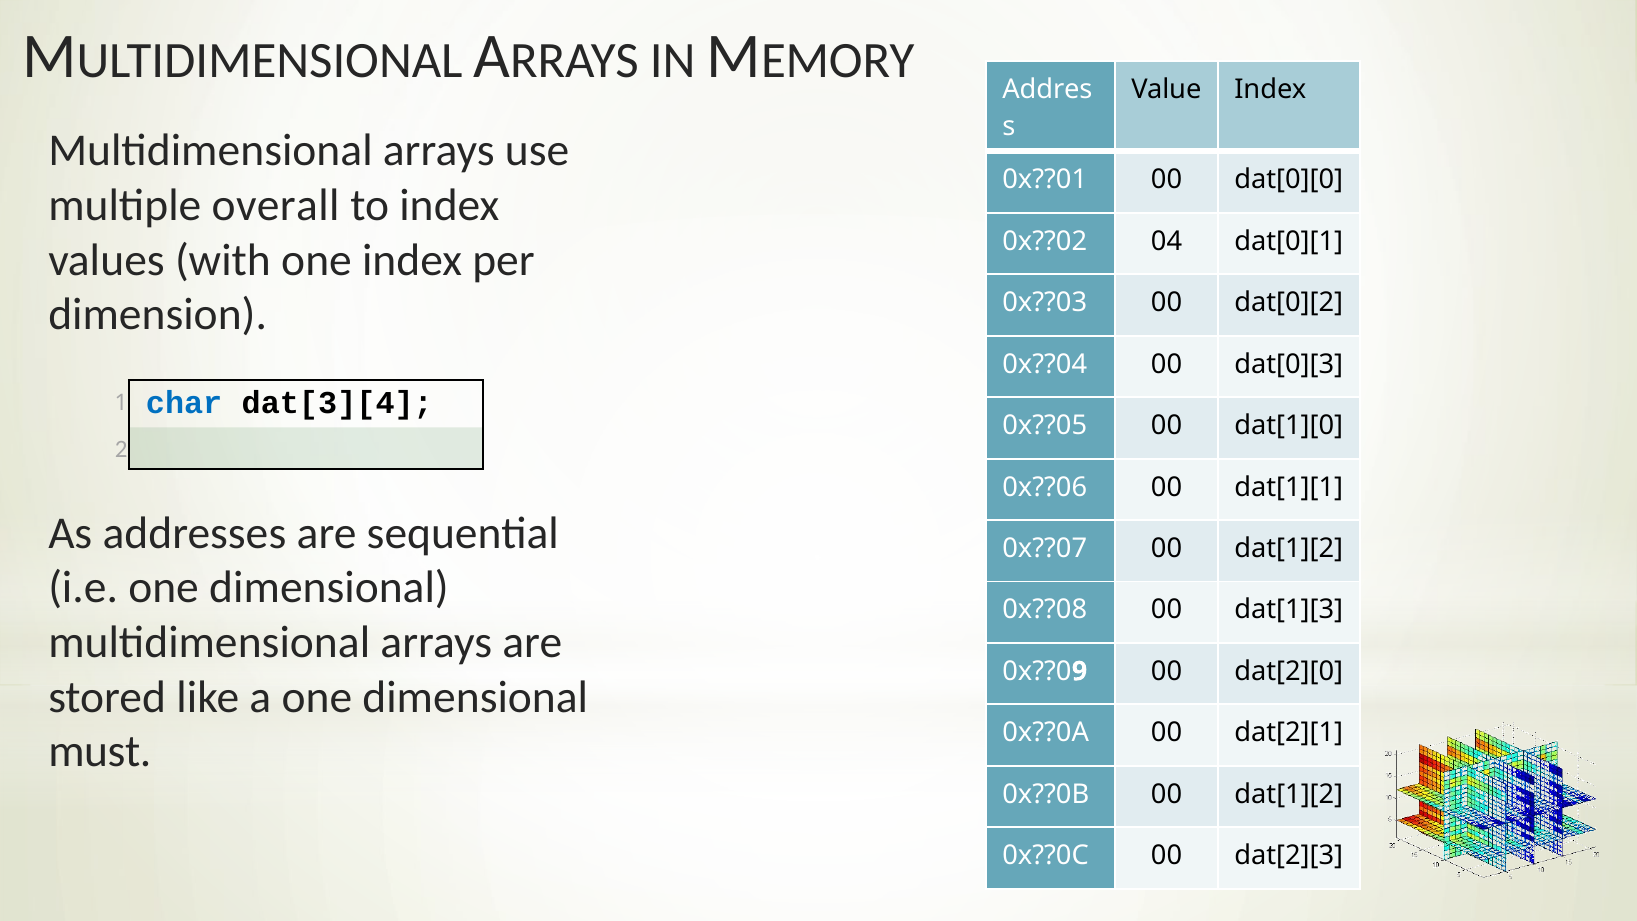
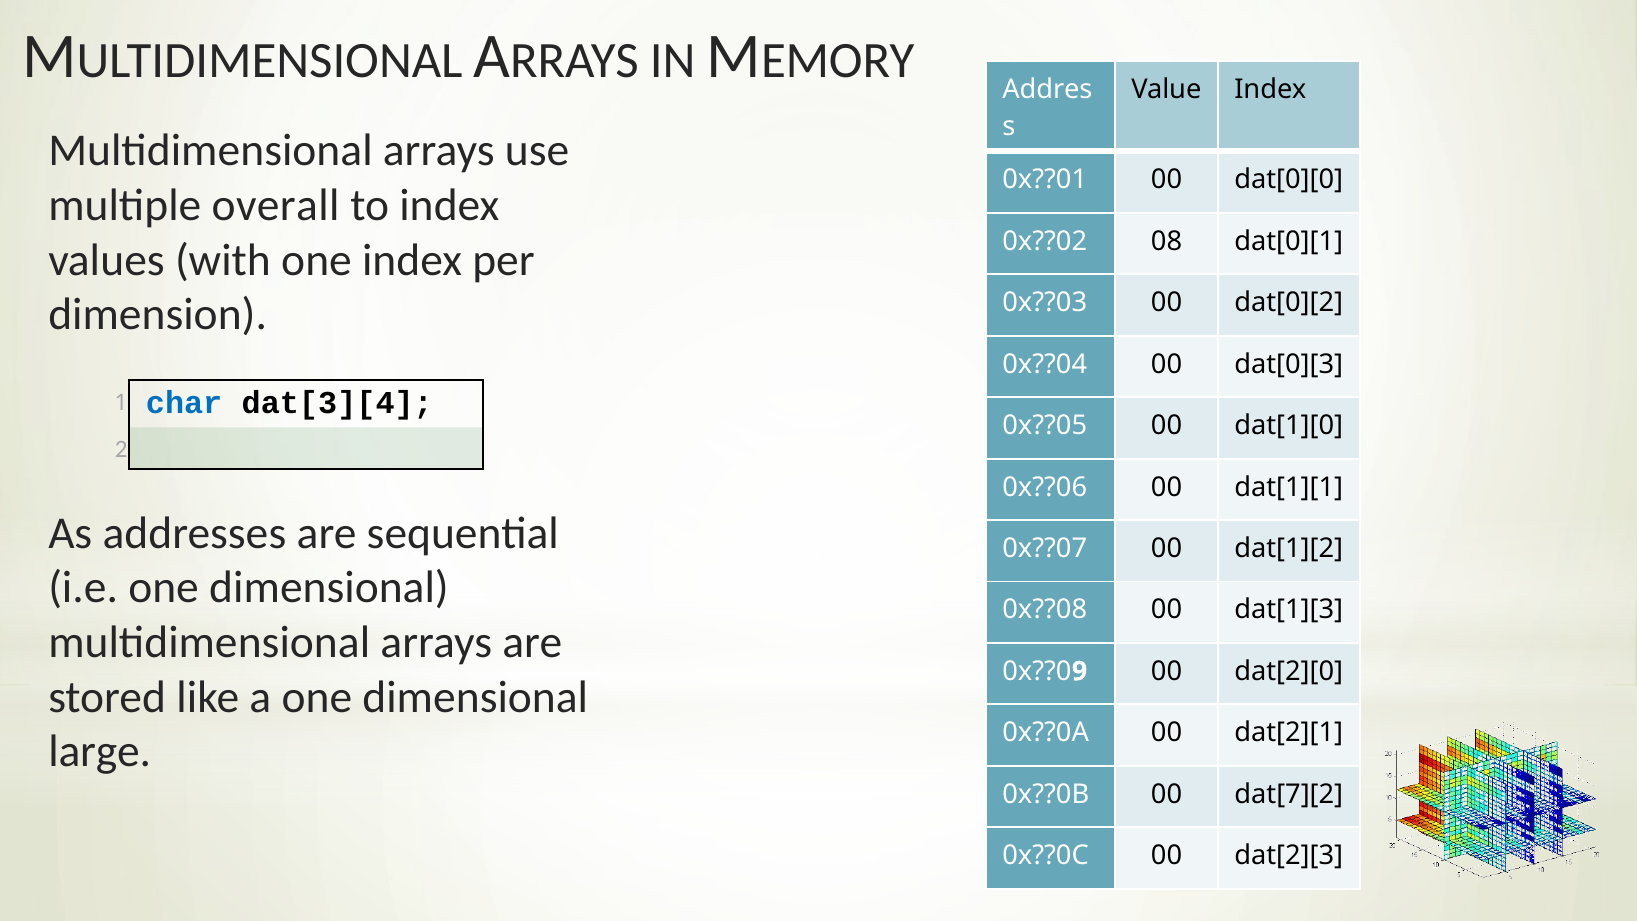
04: 04 -> 08 (1167, 241)
must: must -> large (100, 751)
0x??0B 00 dat[1][2: dat[1][2 -> dat[7][2 (1289, 794)
